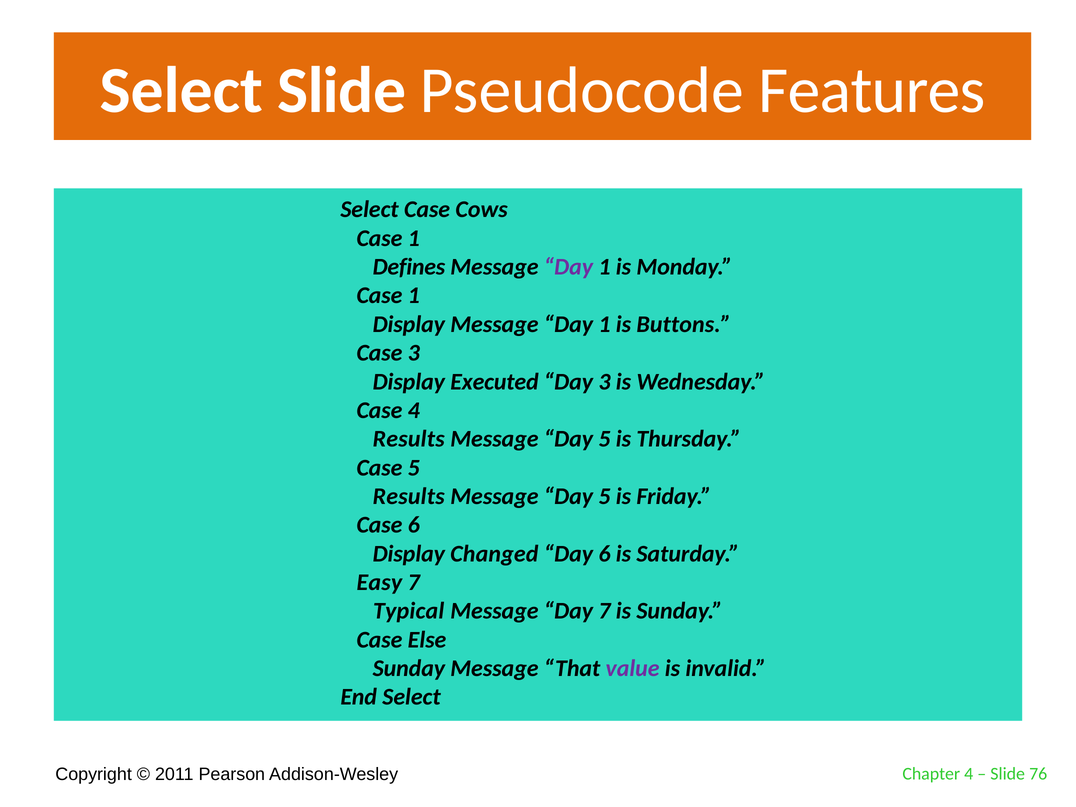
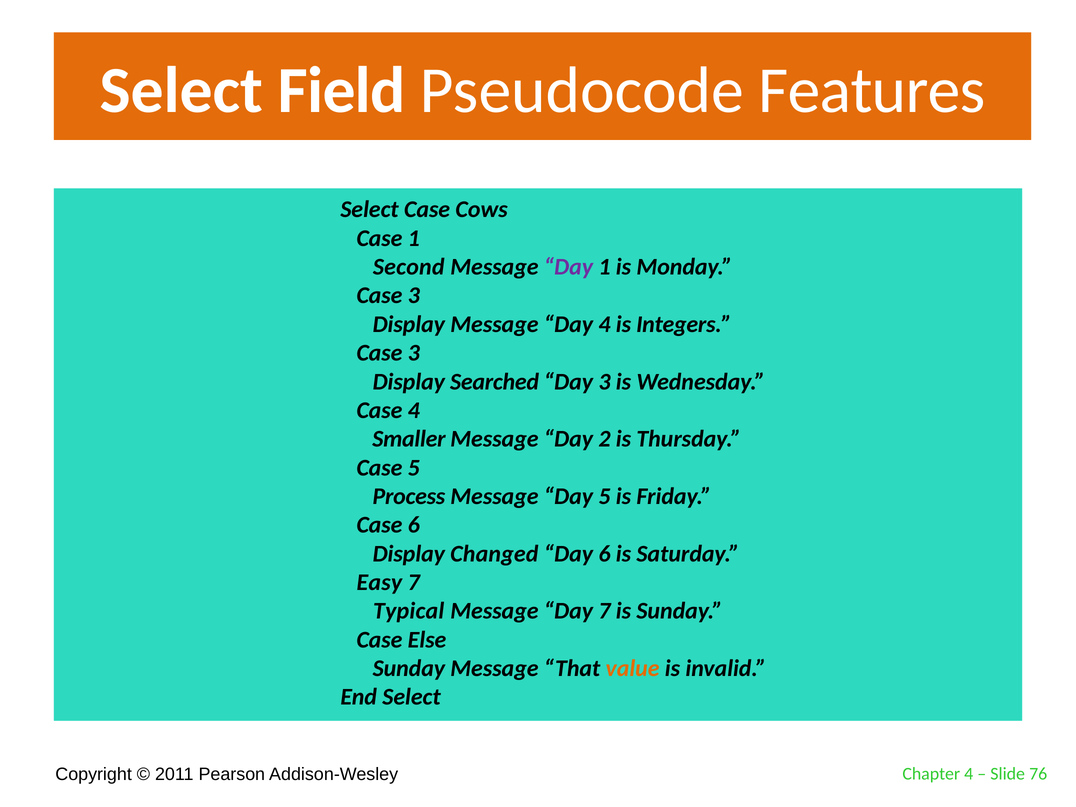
Select Slide: Slide -> Field (342, 91)
Defines: Defines -> Second (409, 267)
1: 1 -> 3 (414, 296)
Display Message Day 1: 1 -> 4 (604, 324)
Buttons: Buttons -> Integers (684, 324)
Executed: Executed -> Searched (495, 382)
Results: Results -> Smaller (409, 439)
5: 5 -> 2 (604, 439)
Results: Results -> Process (409, 496)
value colour: purple -> orange (633, 668)
